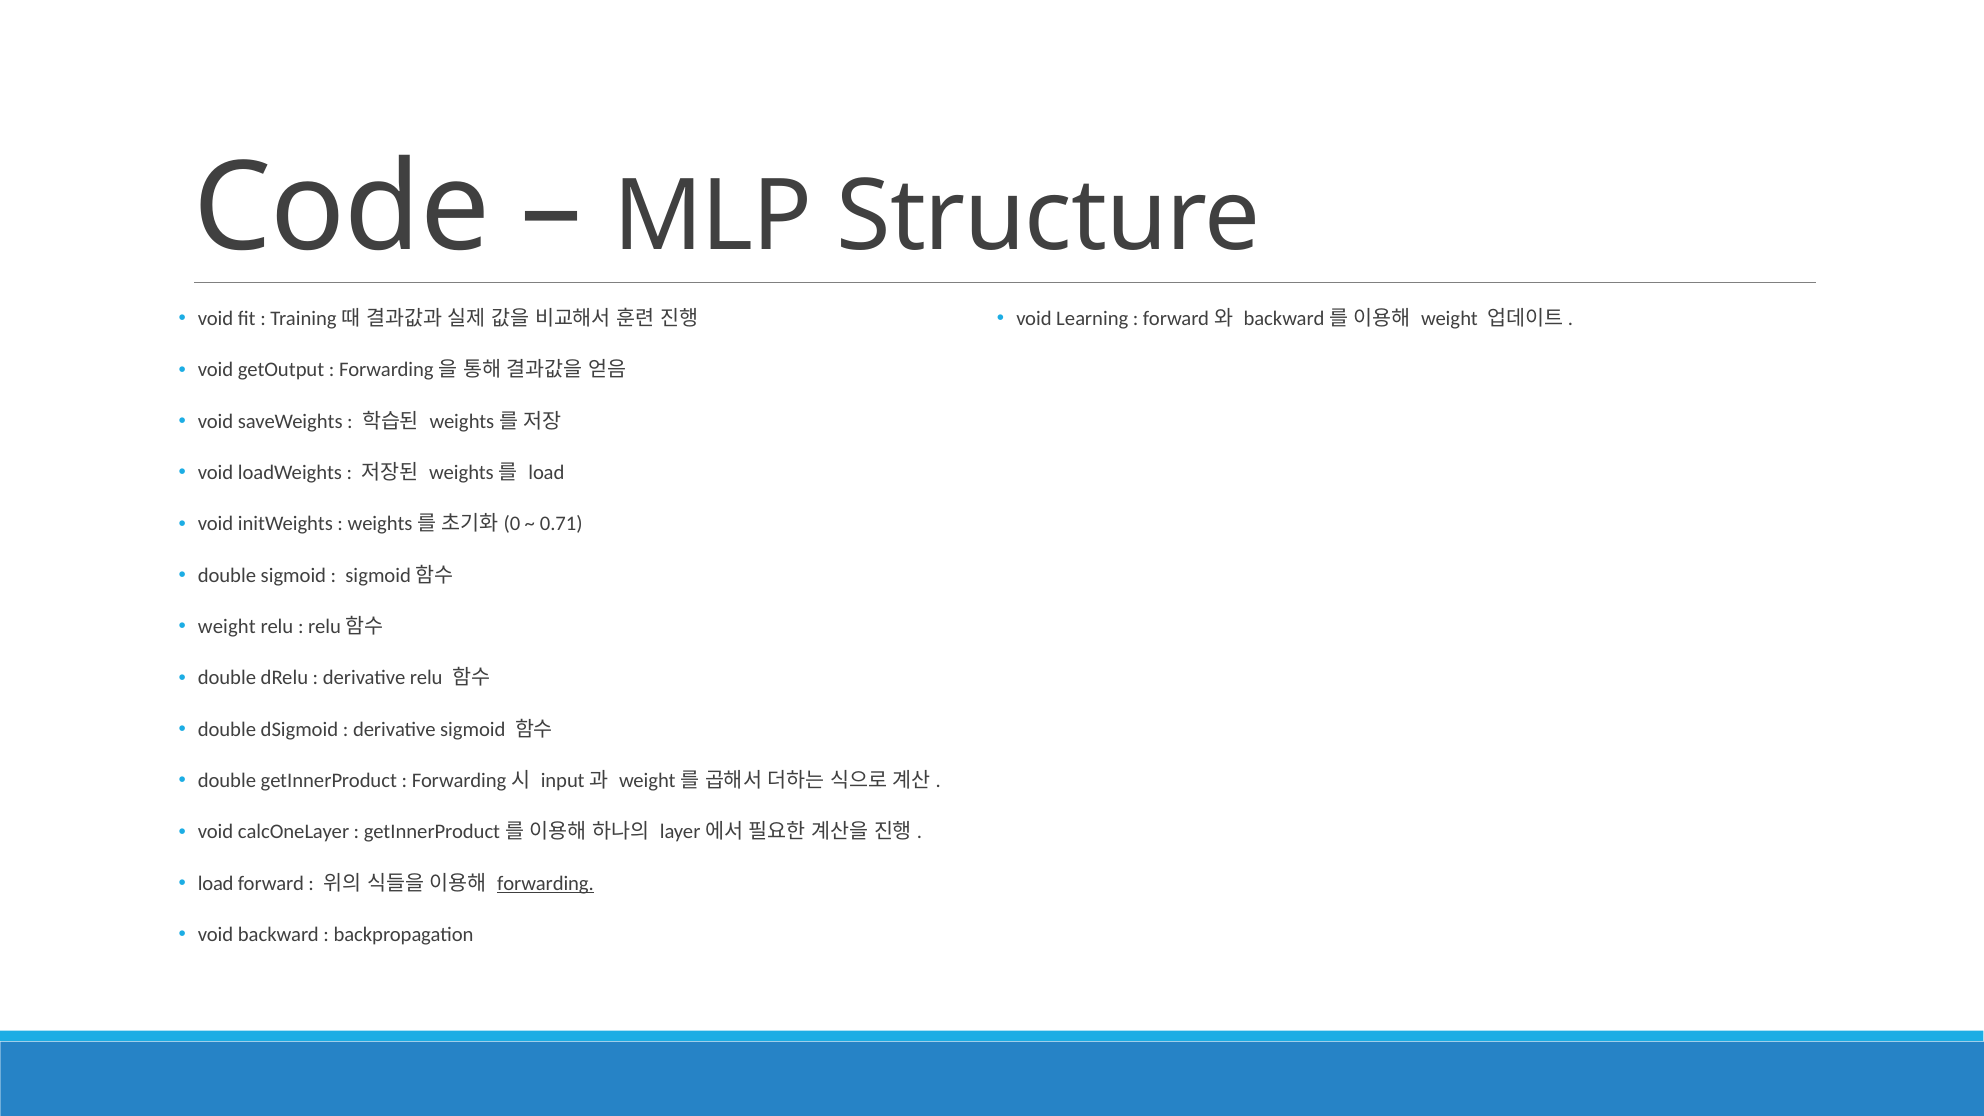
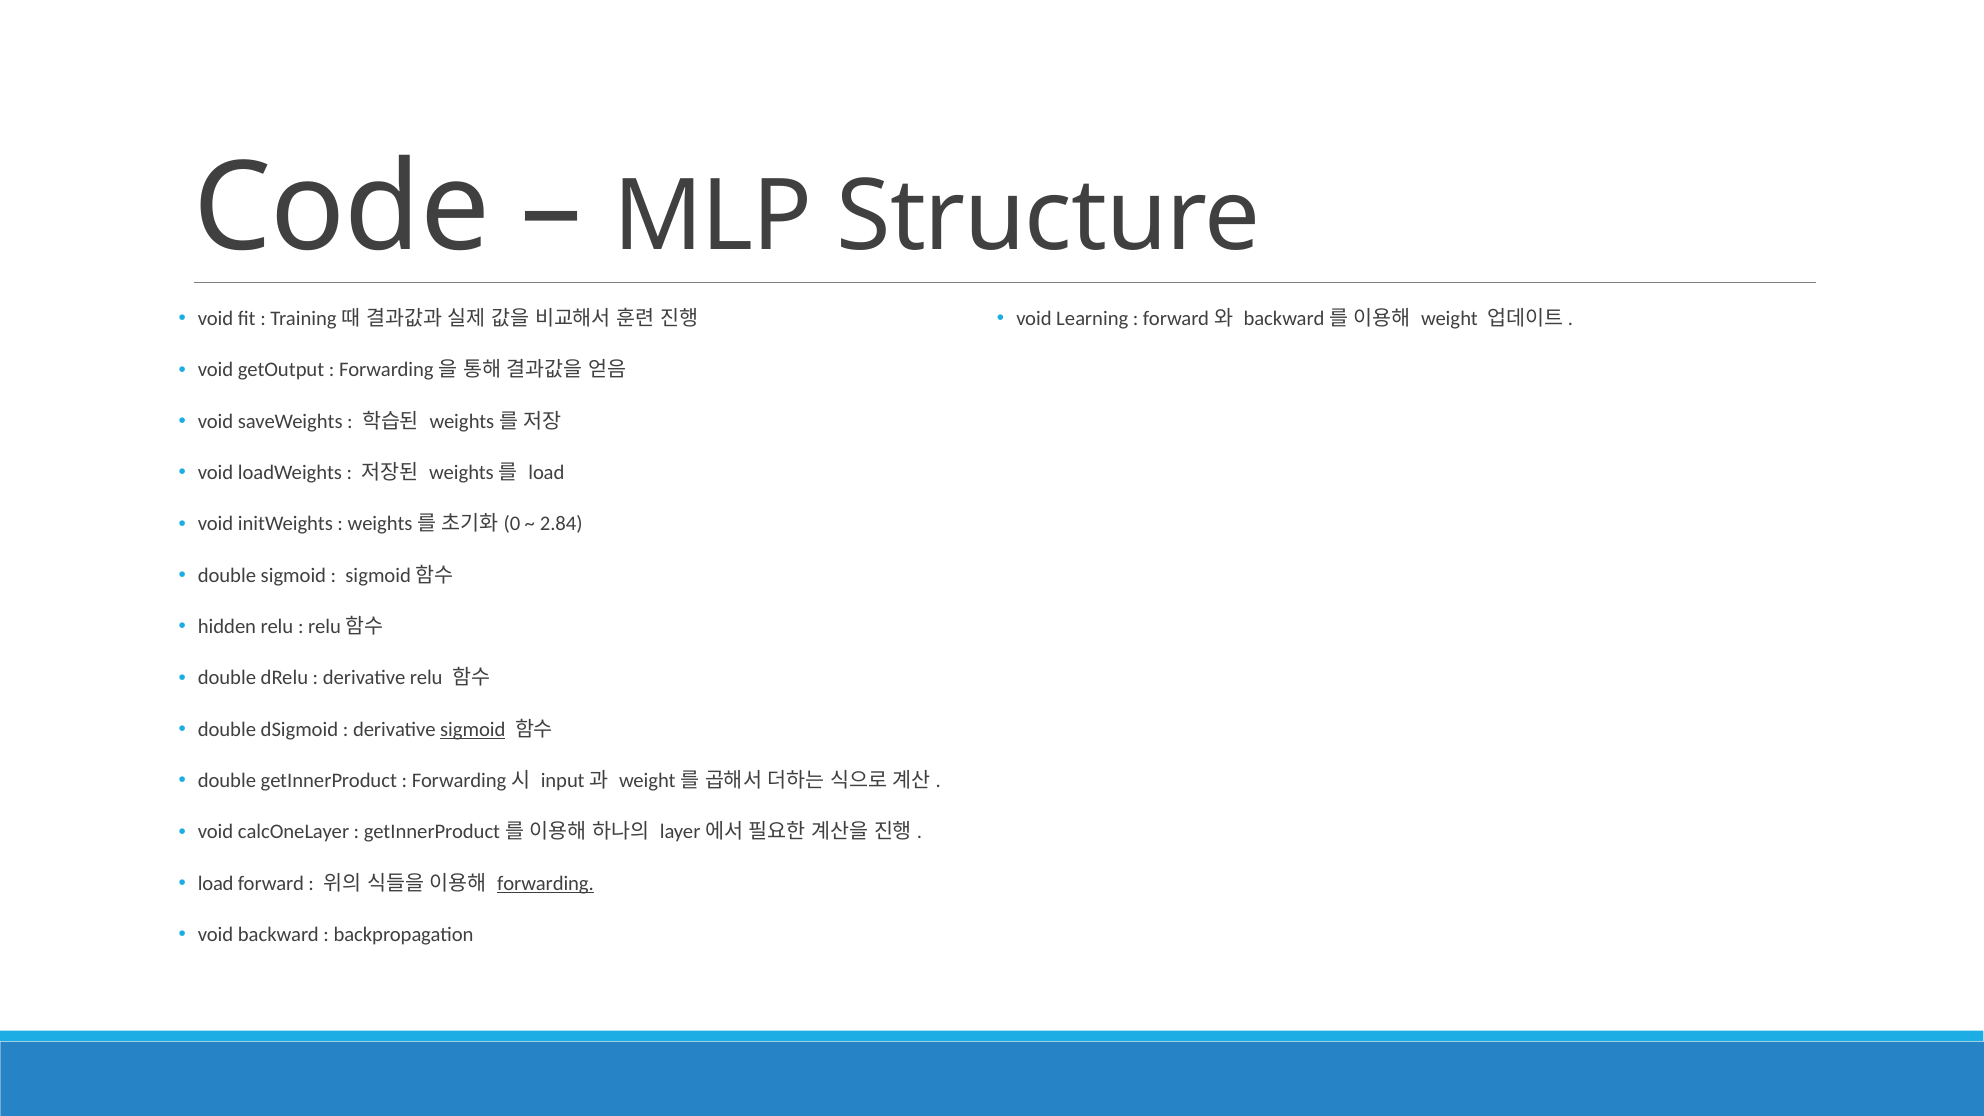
0.71: 0.71 -> 2.84 (561, 524)
weight: weight -> hidden (227, 627)
sigmoid underline: none -> present (473, 729)
